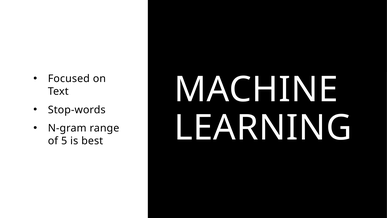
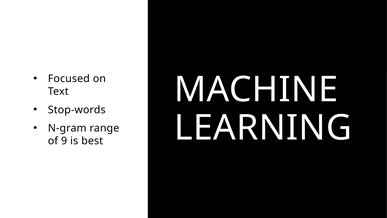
5: 5 -> 9 (64, 141)
